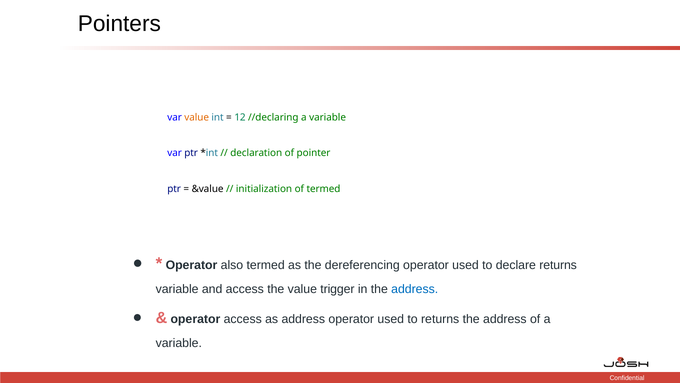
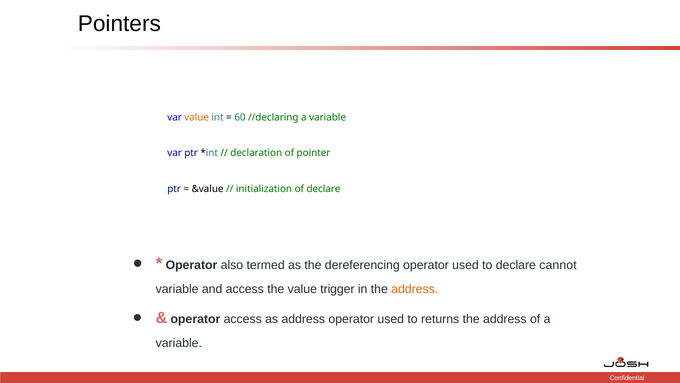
12: 12 -> 60 (240, 117)
of termed: termed -> declare (323, 189)
declare returns: returns -> cannot (558, 265)
address colour: blue -> orange (415, 289)
